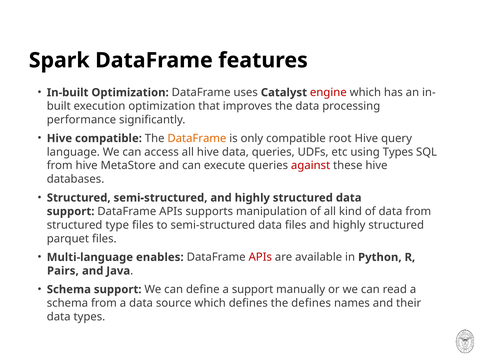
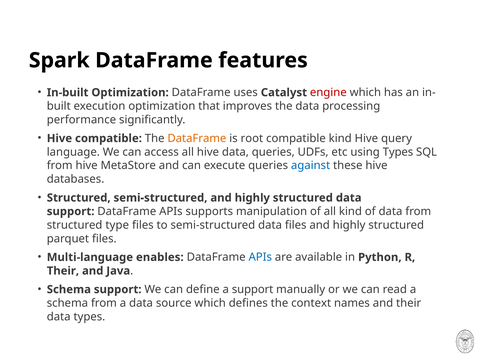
only: only -> root (252, 138)
compatible root: root -> kind (340, 138)
against colour: red -> blue (311, 166)
APIs colour: red -> blue (260, 257)
Pairs: Pairs -> Their (63, 271)
the defines: defines -> context (311, 303)
